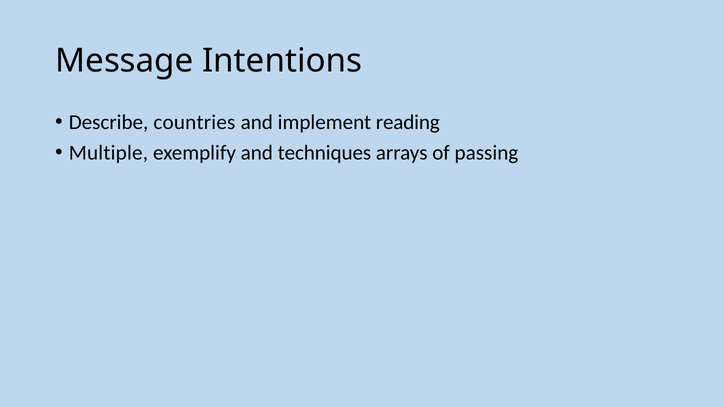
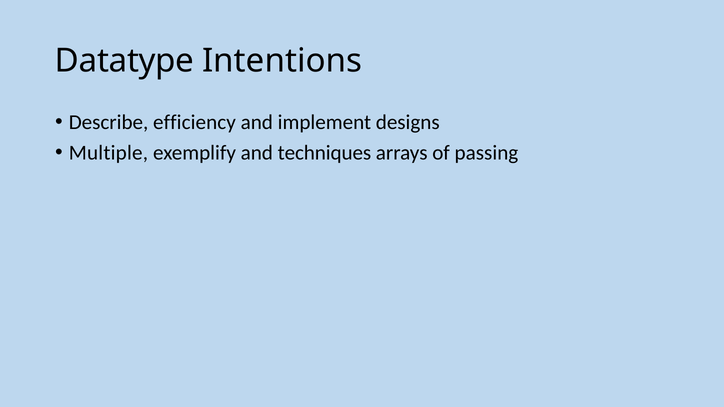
Message: Message -> Datatype (125, 61)
countries: countries -> efficiency (194, 122)
reading: reading -> designs (408, 122)
